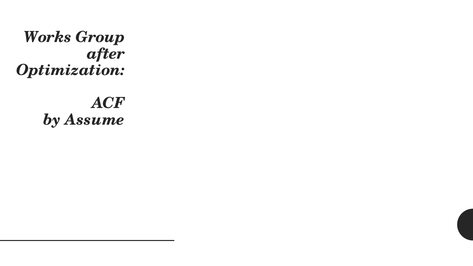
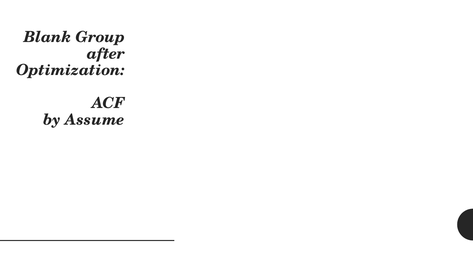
Works: Works -> Blank (48, 37)
